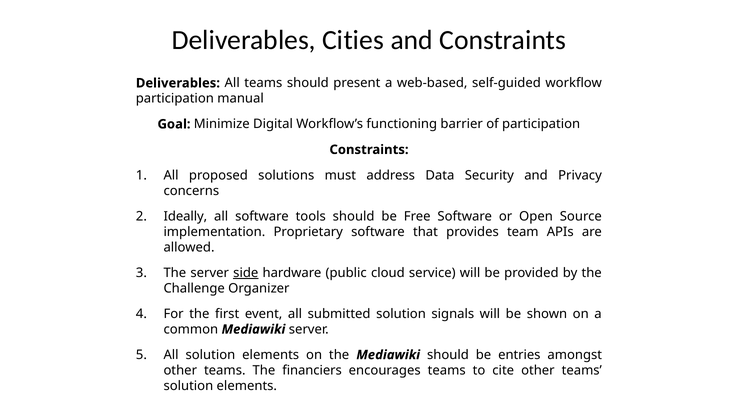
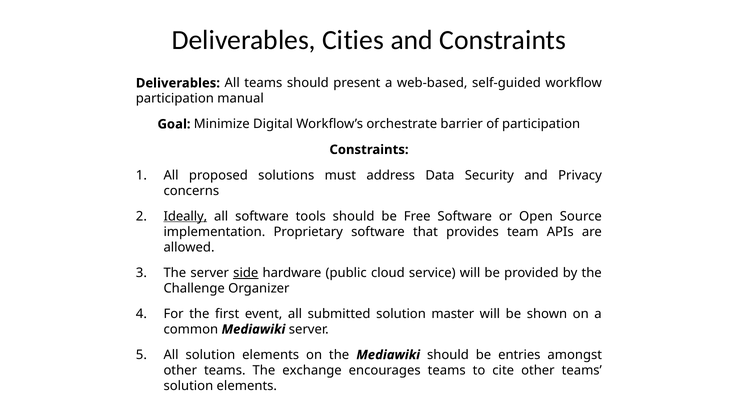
functioning: functioning -> orchestrate (402, 124)
Ideally underline: none -> present (185, 216)
signals: signals -> master (453, 314)
financiers: financiers -> exchange (312, 370)
